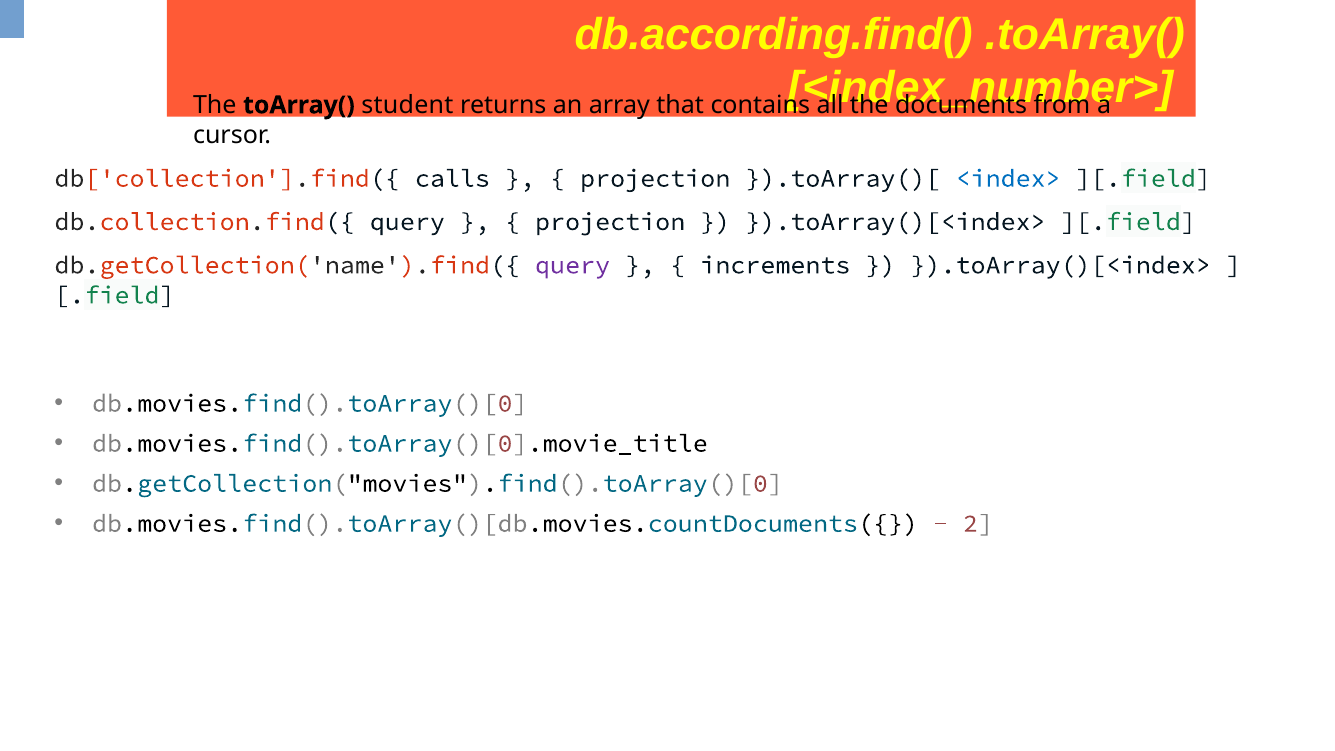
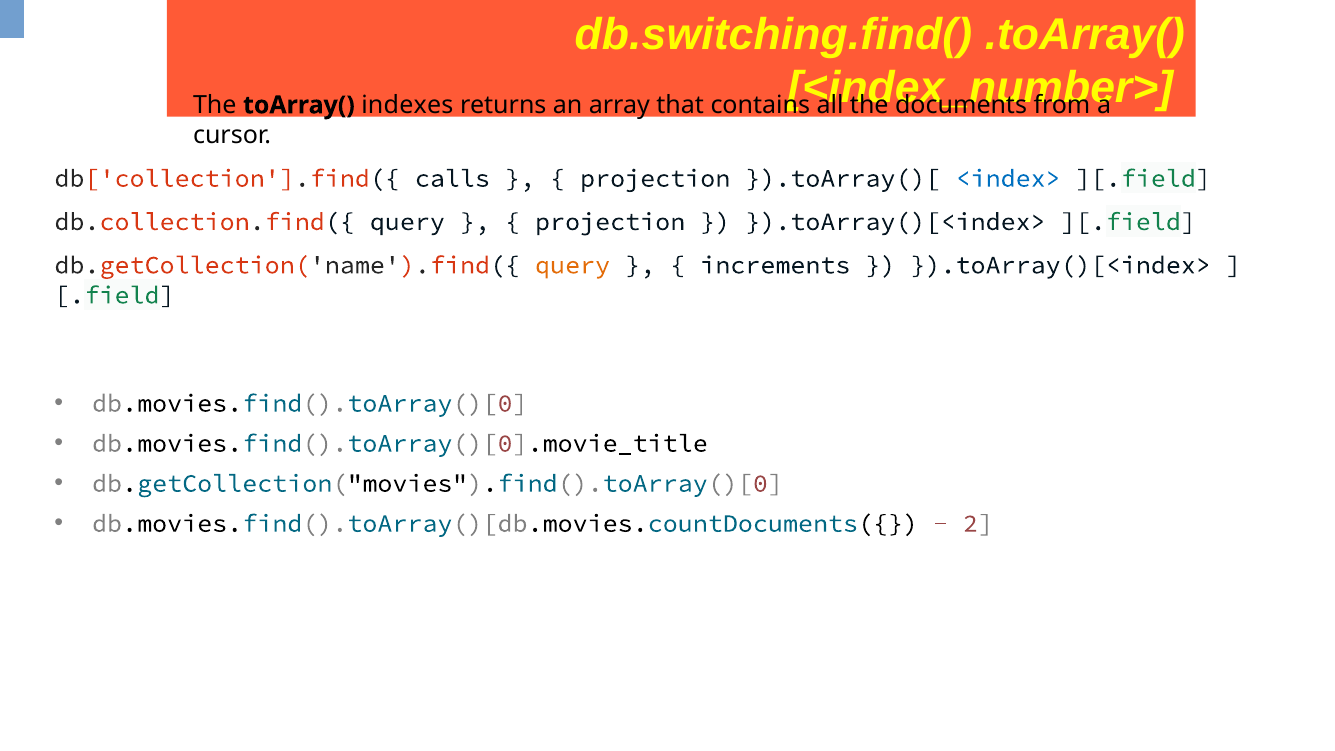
db.according.find(: db.according.find( -> db.switching.find( (773, 35)
student: student -> indexes (407, 105)
query colour: purple -> orange (573, 265)
